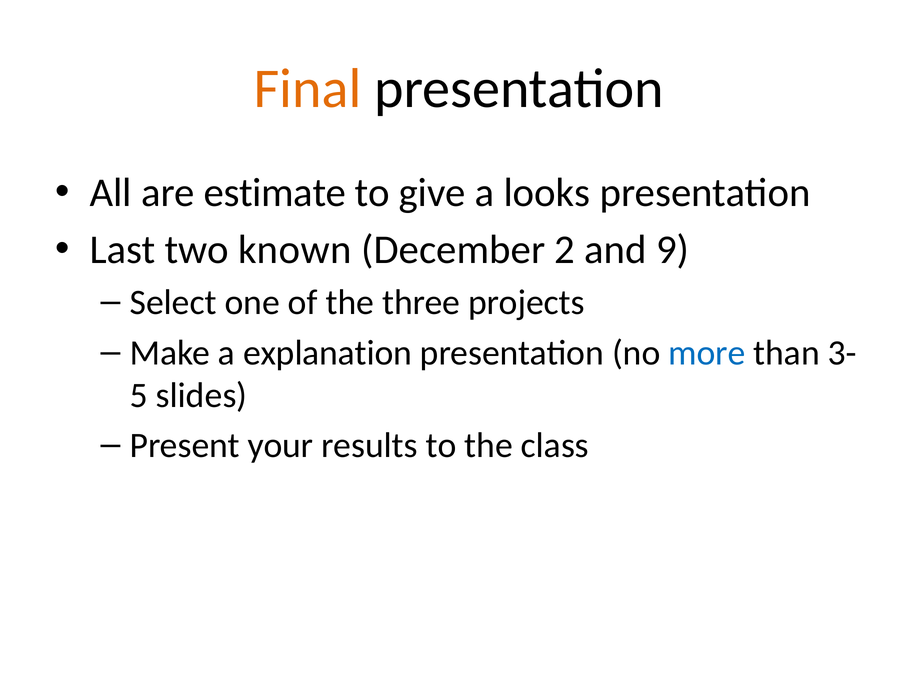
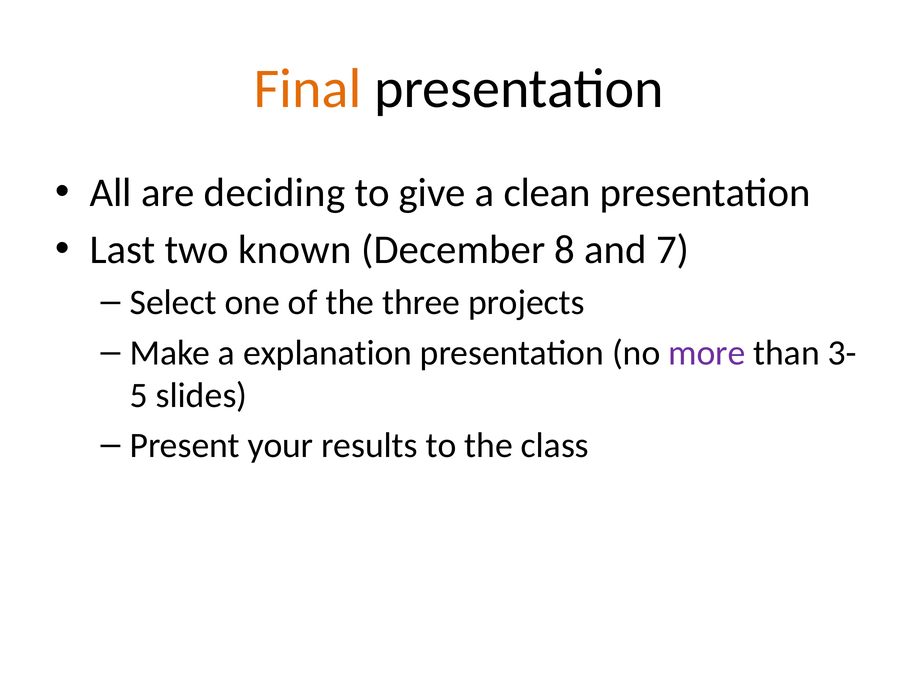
estimate: estimate -> deciding (275, 193)
looks: looks -> clean (547, 193)
2: 2 -> 8 (565, 250)
9: 9 -> 7 (673, 250)
more colour: blue -> purple (707, 352)
